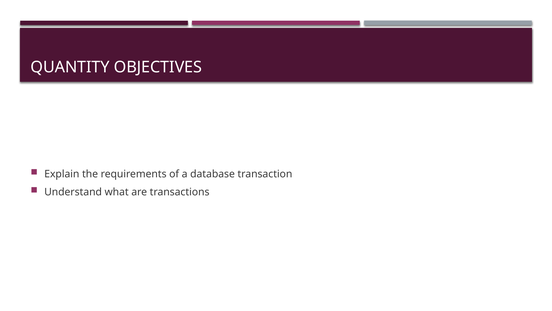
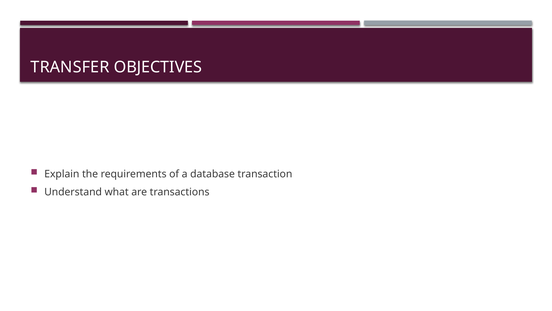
QUANTITY: QUANTITY -> TRANSFER (70, 67)
